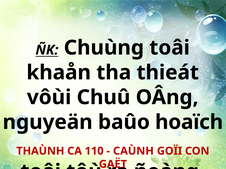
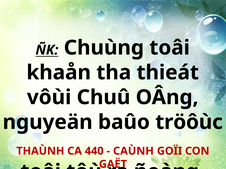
hoaïch: hoaïch -> tröôùc (189, 122)
110: 110 -> 440 (94, 151)
